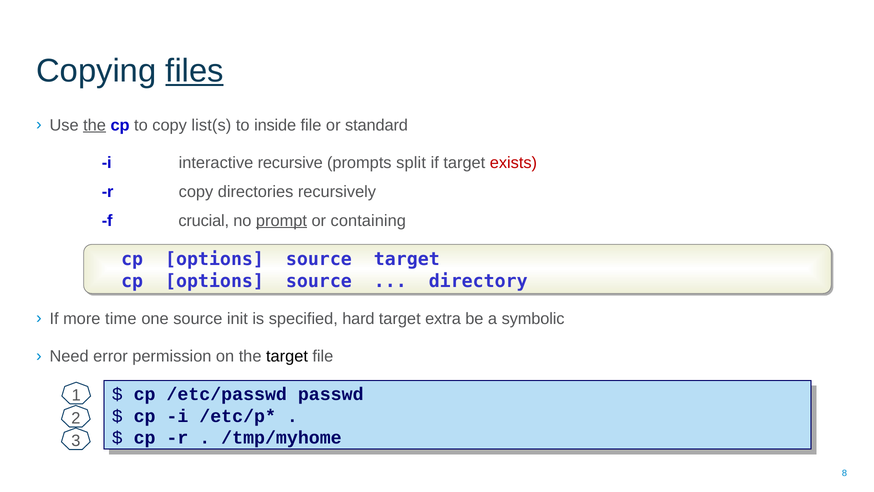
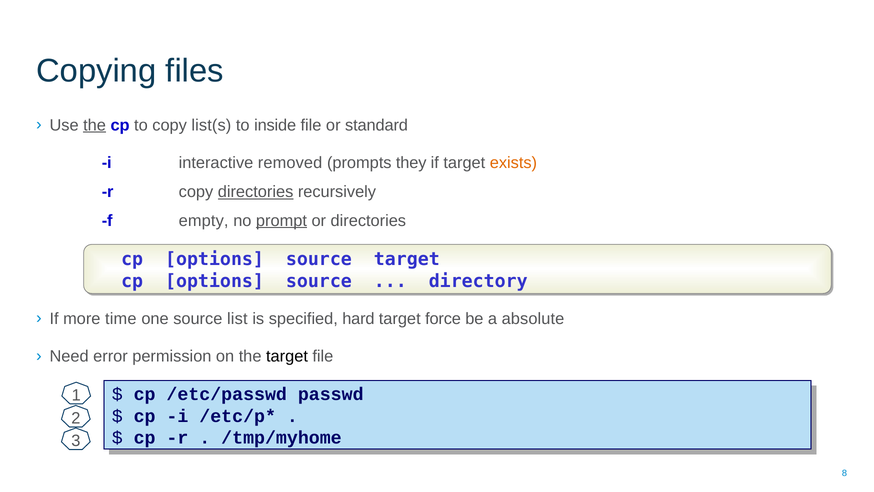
files underline: present -> none (195, 71)
recursive: recursive -> removed (290, 163)
split: split -> they (411, 163)
exists colour: red -> orange (513, 163)
directories underline: none -> present (256, 192)
crucial: crucial -> empty (204, 220)
or containing: containing -> directories (368, 220)
init: init -> list (237, 318)
extra: extra -> force (443, 318)
symbolic: symbolic -> absolute (533, 318)
